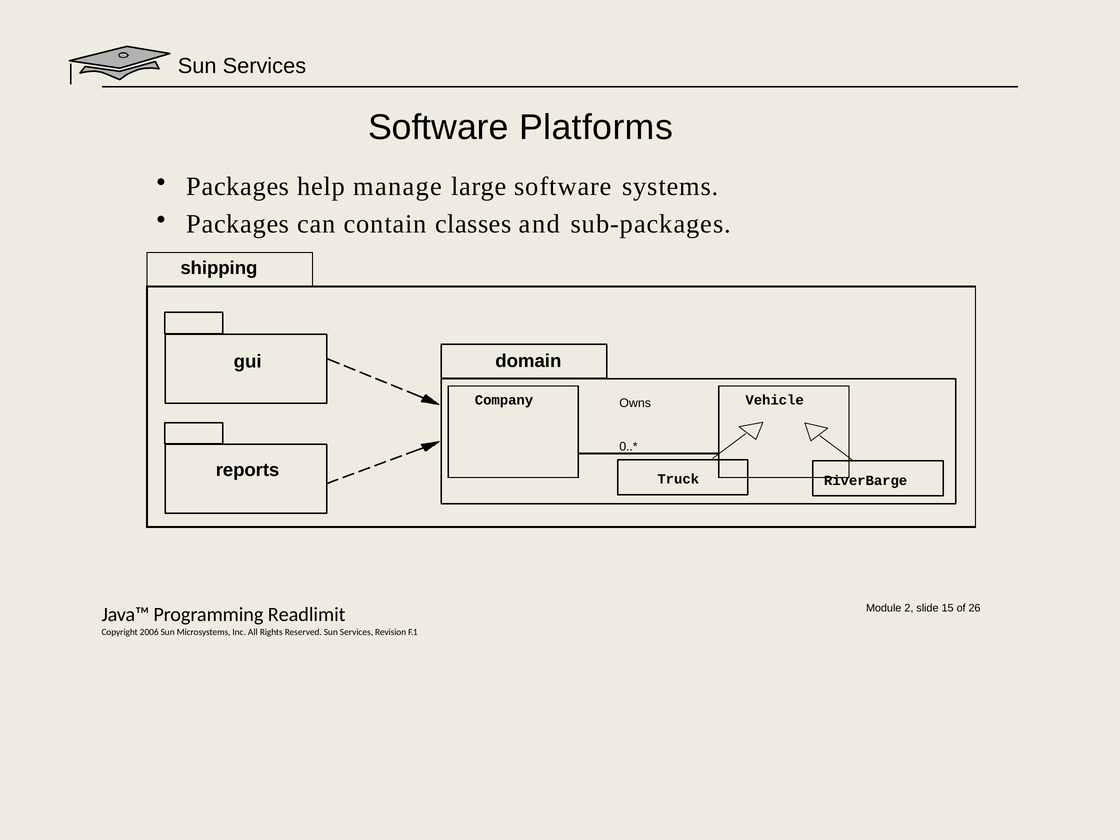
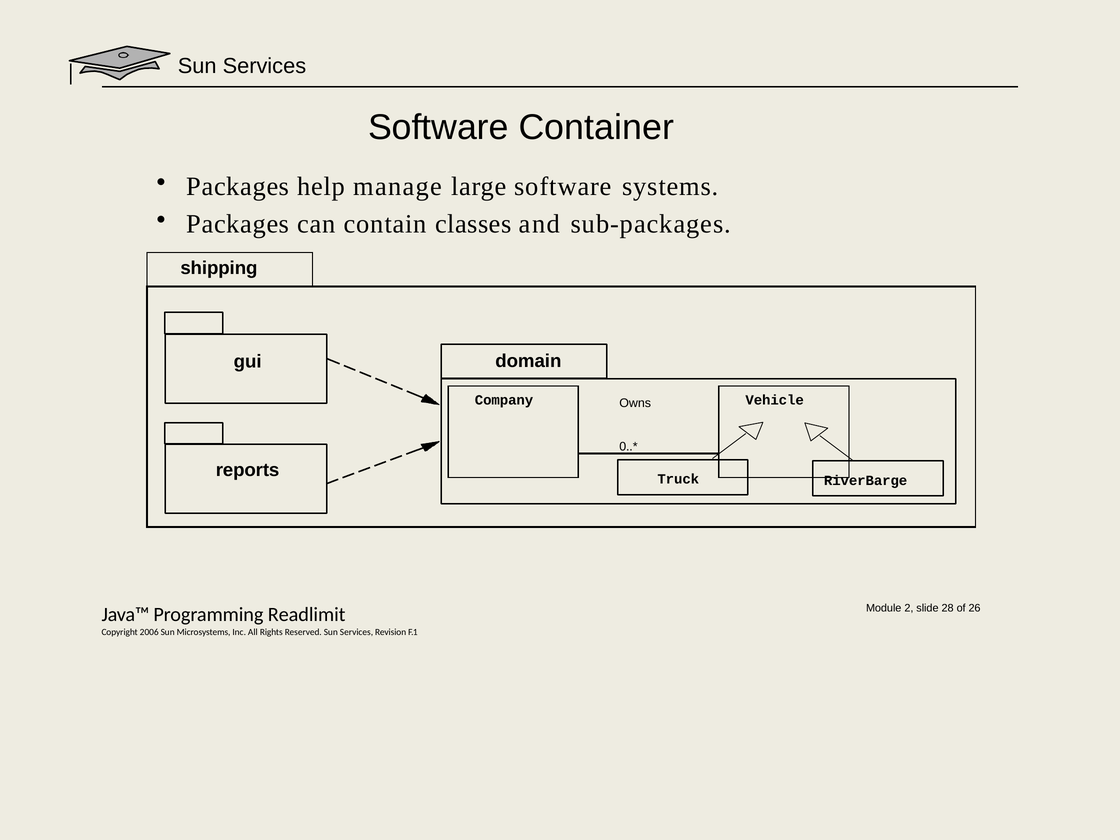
Platforms: Platforms -> Container (596, 127)
15: 15 -> 28 (948, 608)
